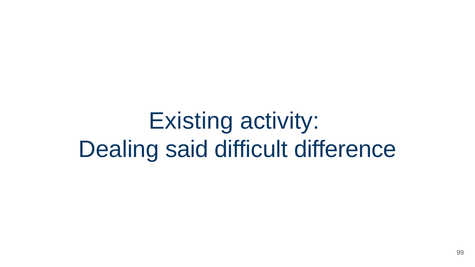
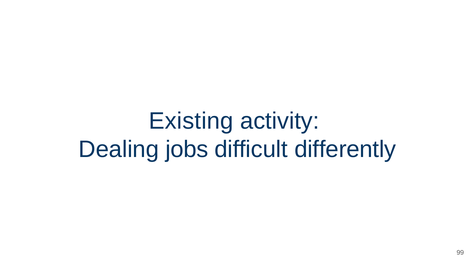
said: said -> jobs (187, 149)
difference: difference -> differently (345, 149)
